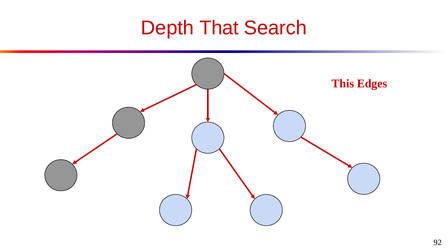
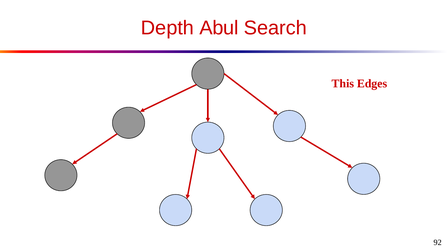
That: That -> Abul (219, 28)
